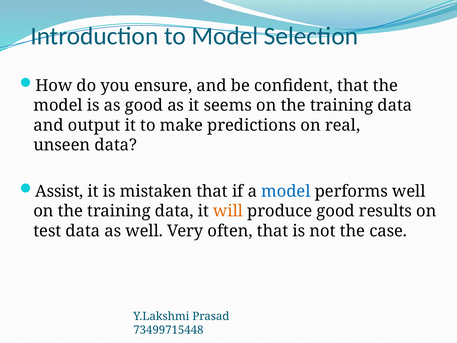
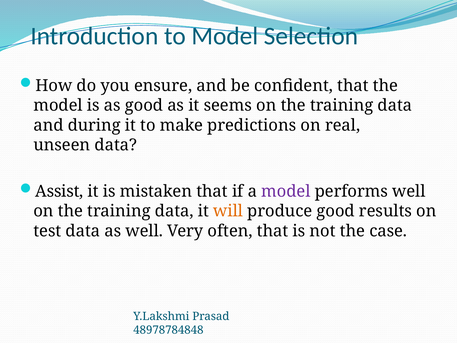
output: output -> during (94, 125)
model colour: blue -> purple (286, 191)
73499715448: 73499715448 -> 48978784848 (168, 330)
